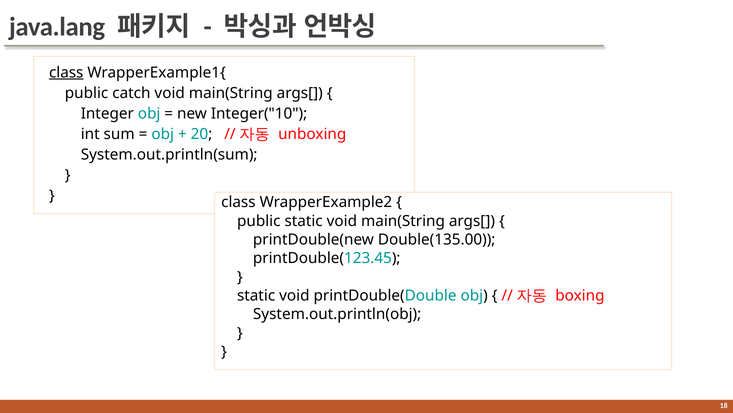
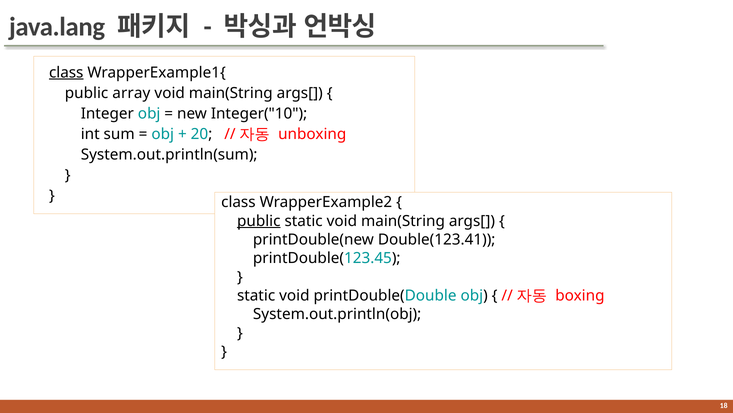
catch: catch -> array (131, 93)
public underline: none -> present (259, 221)
Double(135.00: Double(135.00 -> Double(123.41 (437, 239)
